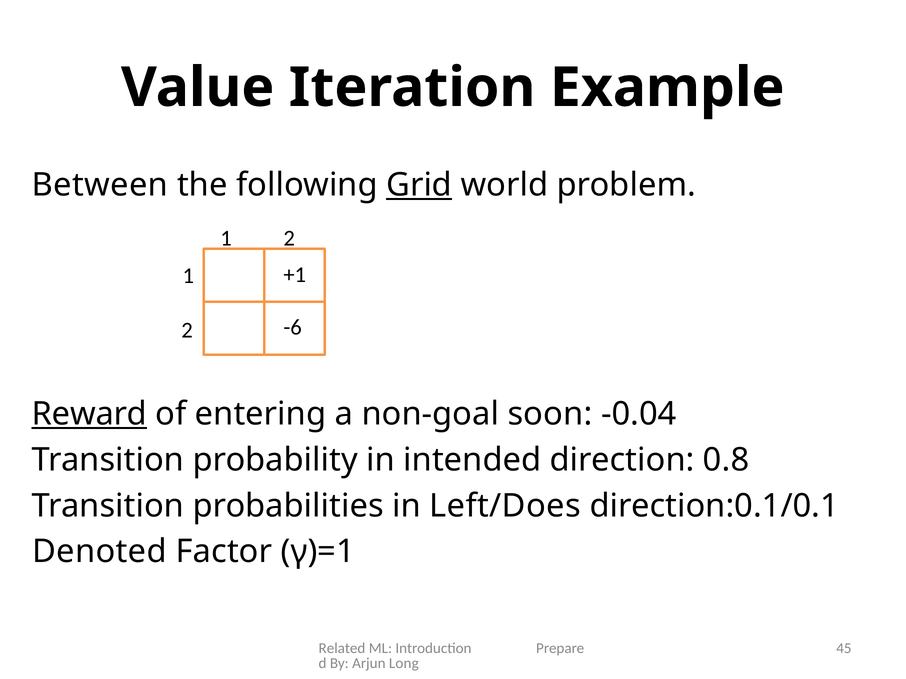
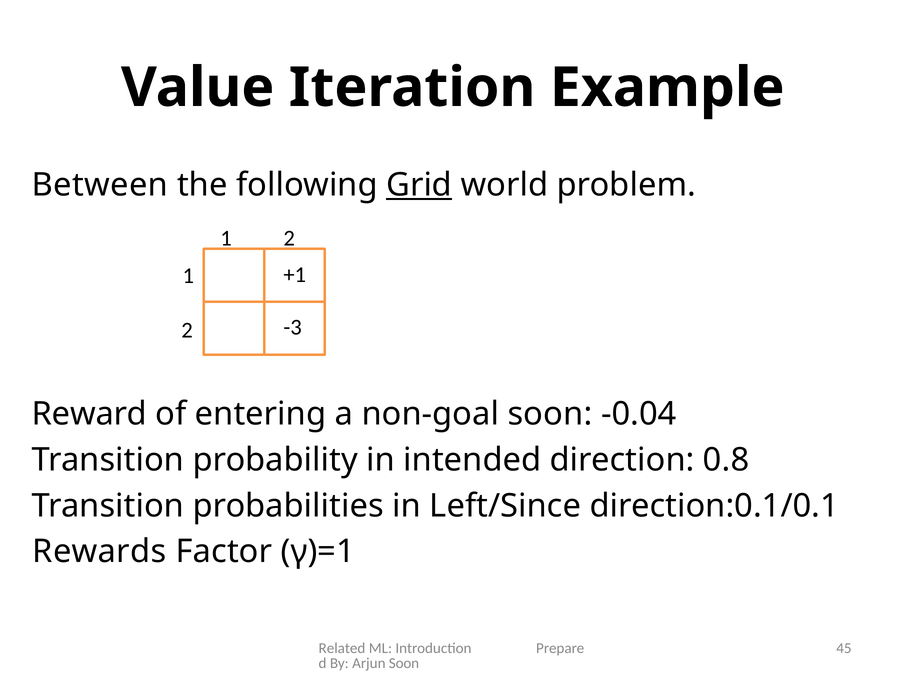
-6: -6 -> -3 (293, 328)
Reward underline: present -> none (89, 414)
Left/Does: Left/Does -> Left/Since (505, 506)
Denoted: Denoted -> Rewards (99, 552)
Arjun Long: Long -> Soon (404, 664)
